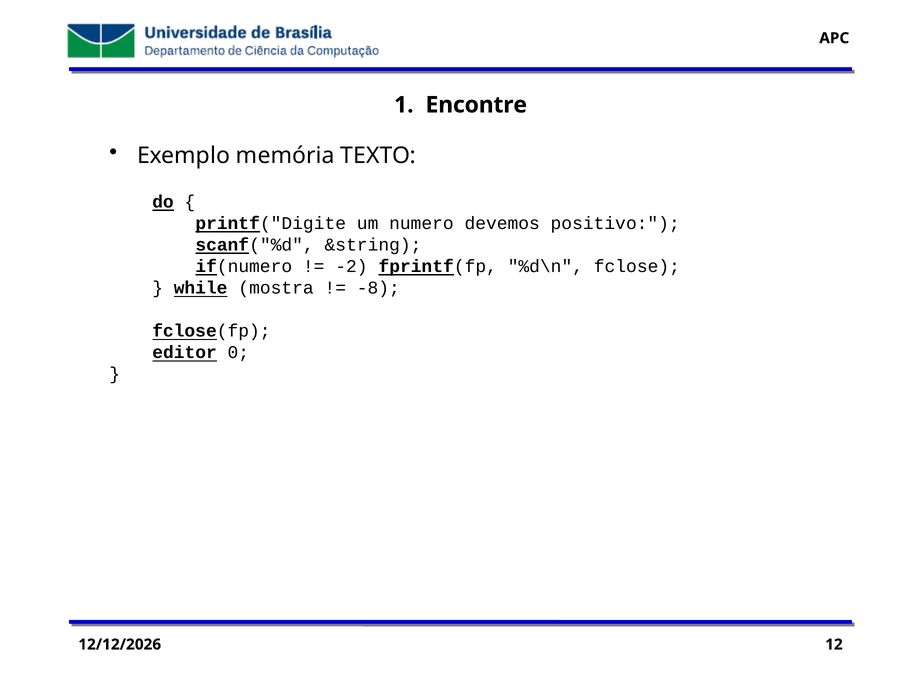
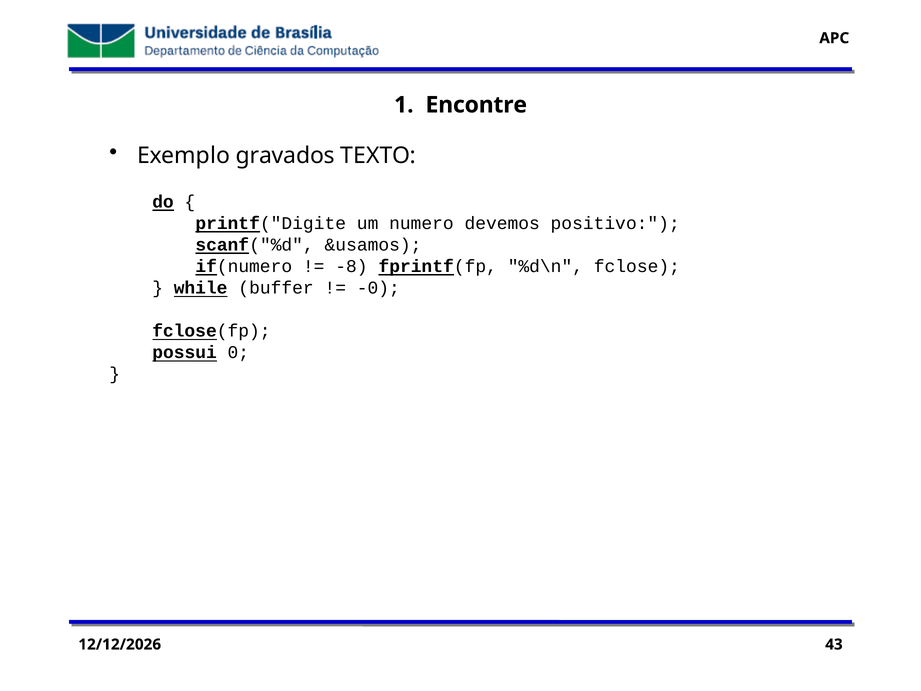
memória: memória -> gravados (285, 156)
&string: &string -> &usamos (373, 245)
-2: -2 -> -8 (351, 266)
mostra: mostra -> buffer (276, 288)
-8: -8 -> -0 (378, 288)
editor: editor -> possui (185, 352)
12: 12 -> 43 (834, 644)
